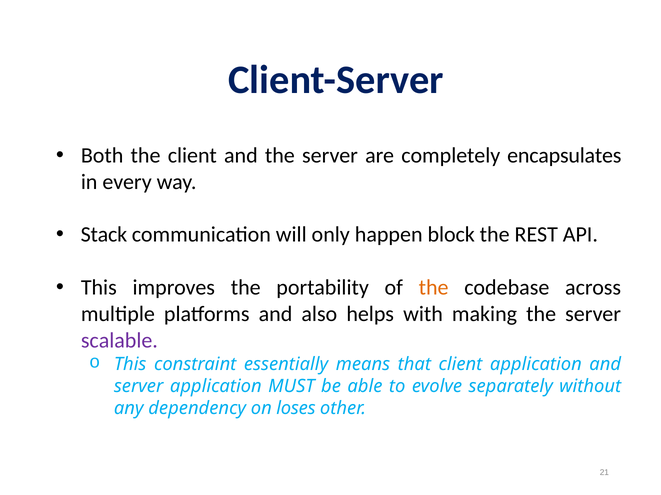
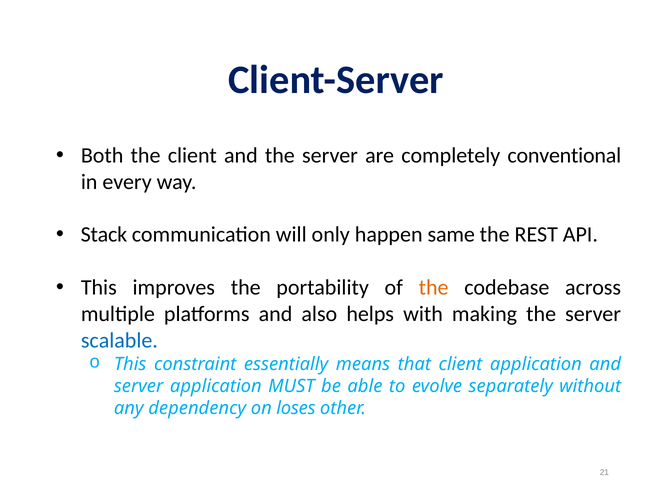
encapsulates: encapsulates -> conventional (564, 156)
block: block -> same (451, 235)
scalable colour: purple -> blue (119, 341)
